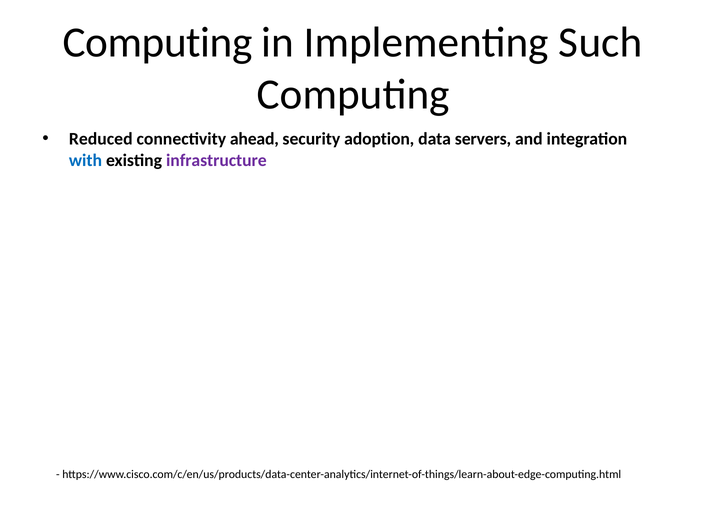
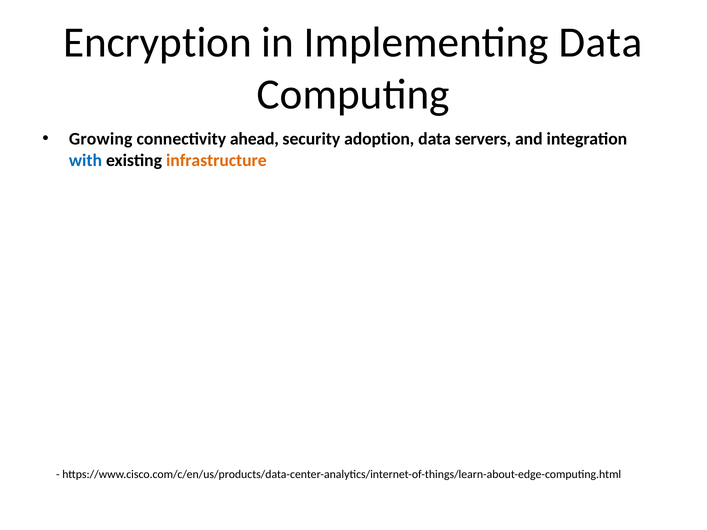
Computing: Computing -> Encryption (157, 43)
Implementing Such: Such -> Data (600, 43)
Reduced: Reduced -> Growing (101, 139)
infrastructure colour: purple -> orange (216, 160)
